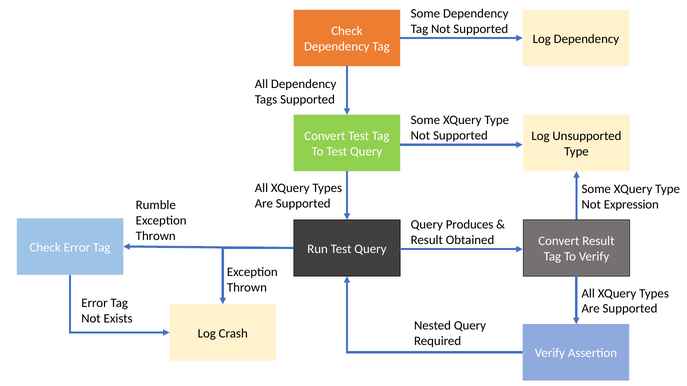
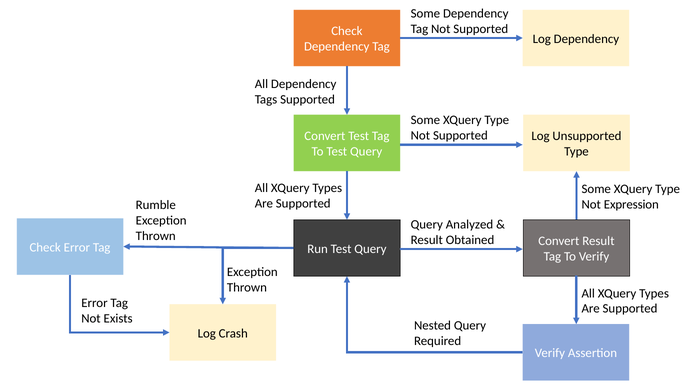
Produces: Produces -> Analyzed (470, 225)
